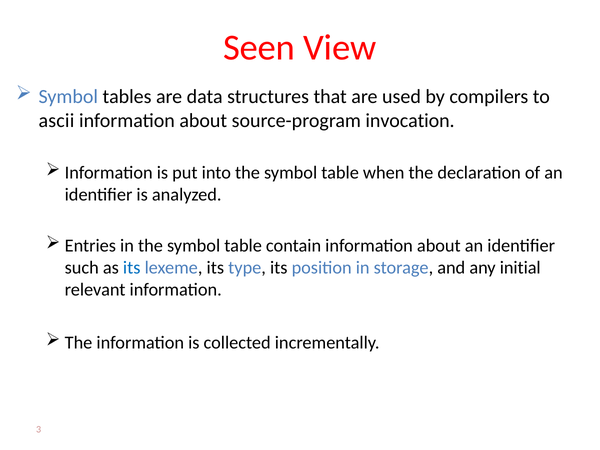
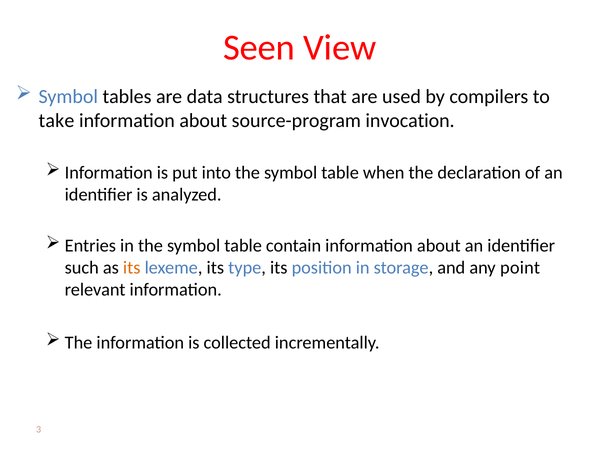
ascii: ascii -> take (56, 120)
its colour: blue -> orange (132, 268)
initial: initial -> point (520, 268)
